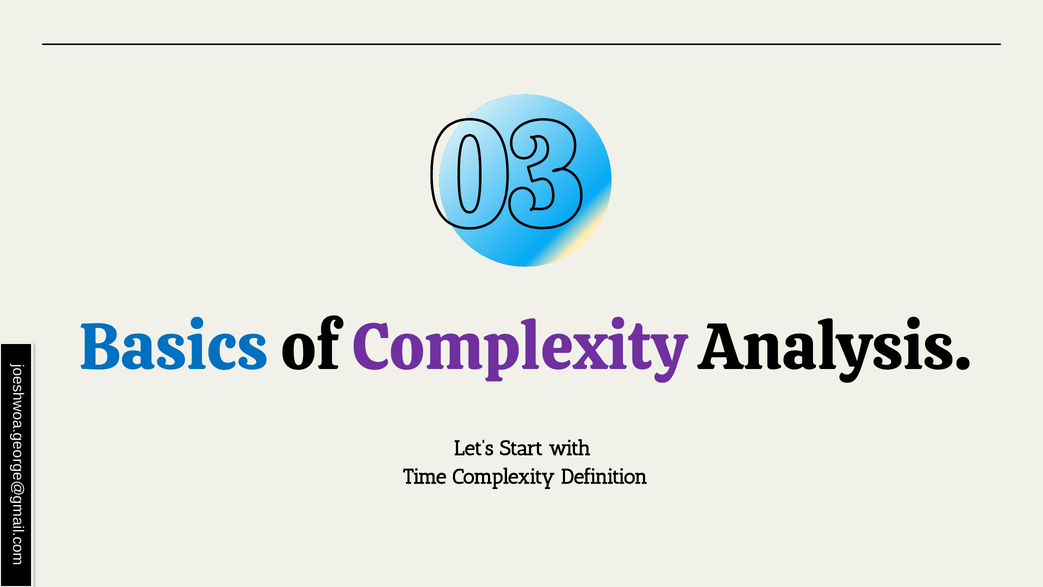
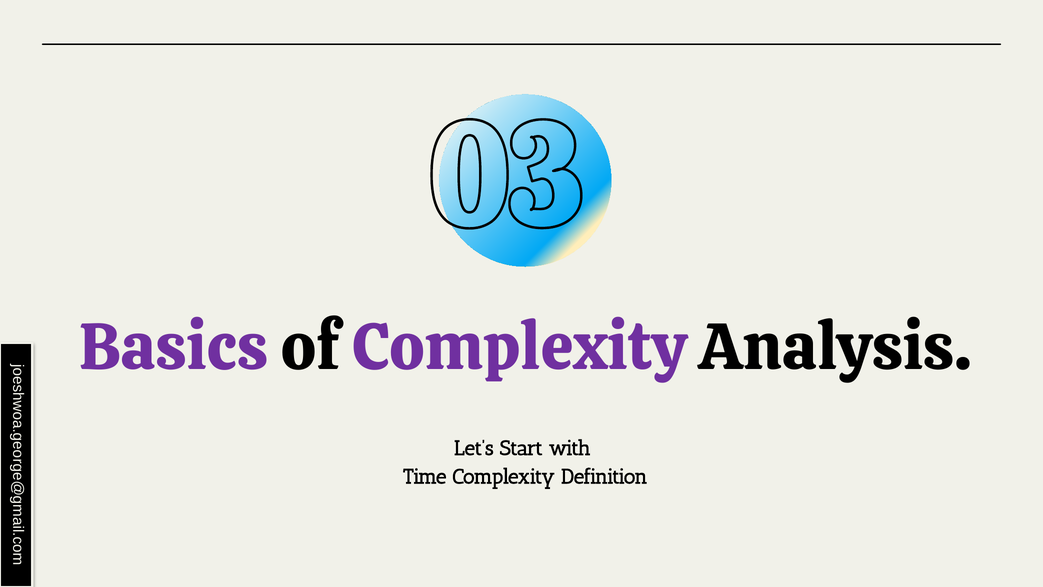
Basics colour: blue -> purple (174, 348)
